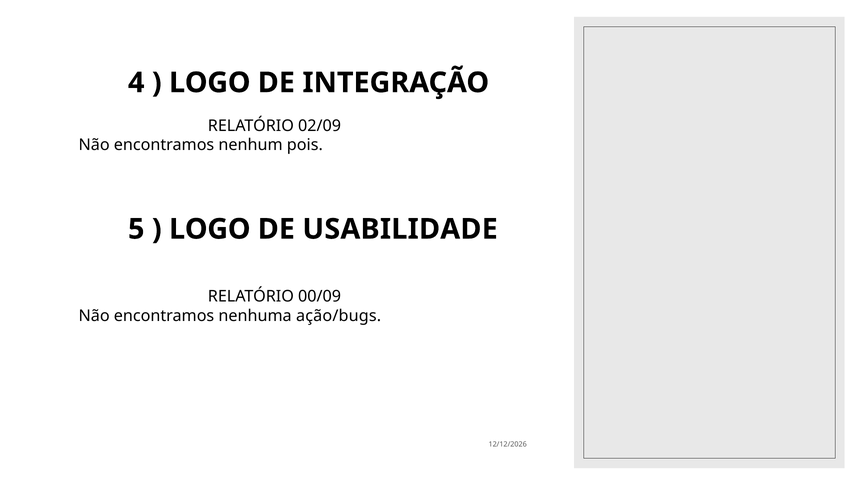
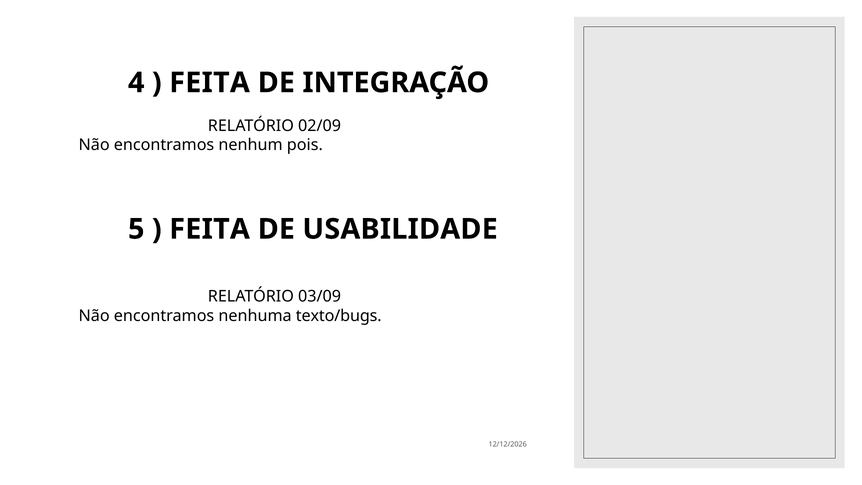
LOGO: LOGO -> FEITA (209, 83)
LOGO: LOGO -> FEITA (210, 229)
00/09: 00/09 -> 03/09 (320, 296)
ação/bugs: ação/bugs -> texto/bugs (339, 316)
